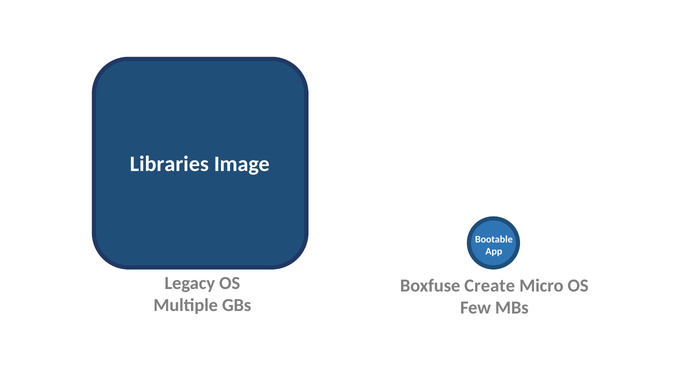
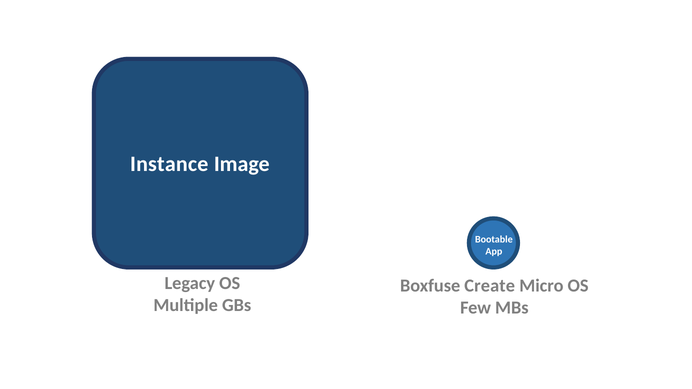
Libraries: Libraries -> Instance (169, 164)
